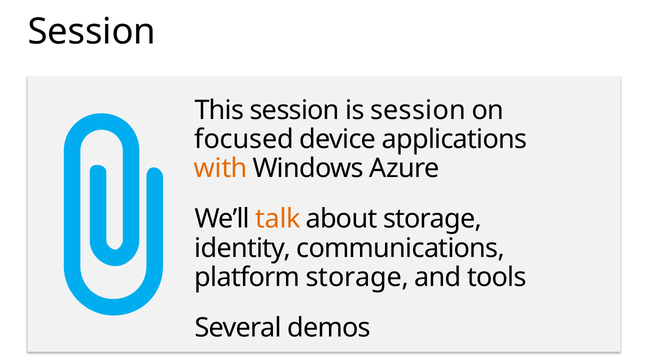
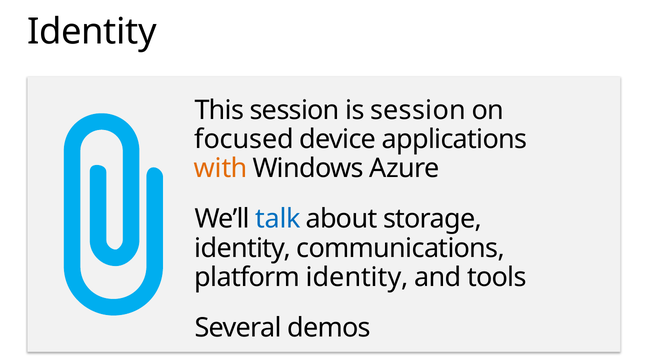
Session: Session -> Identity (92, 32)
talk colour: orange -> blue (278, 219)
platform storage: storage -> identity (357, 278)
